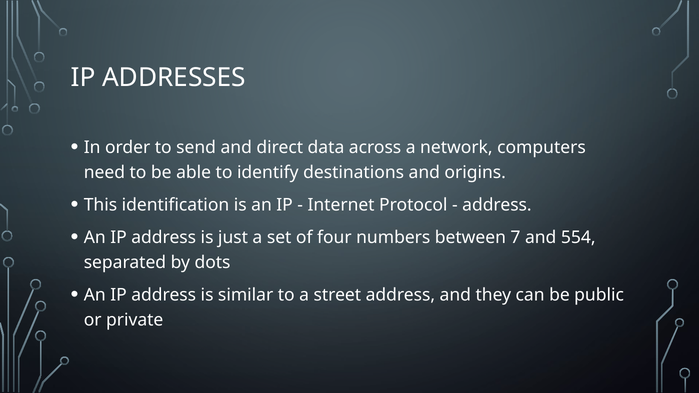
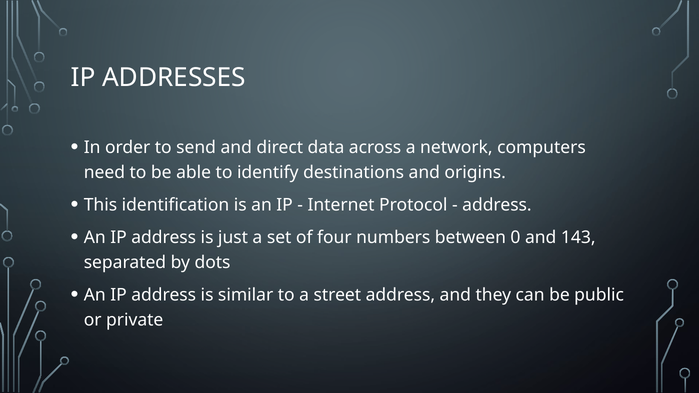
7: 7 -> 0 (515, 238)
554: 554 -> 143 (578, 238)
